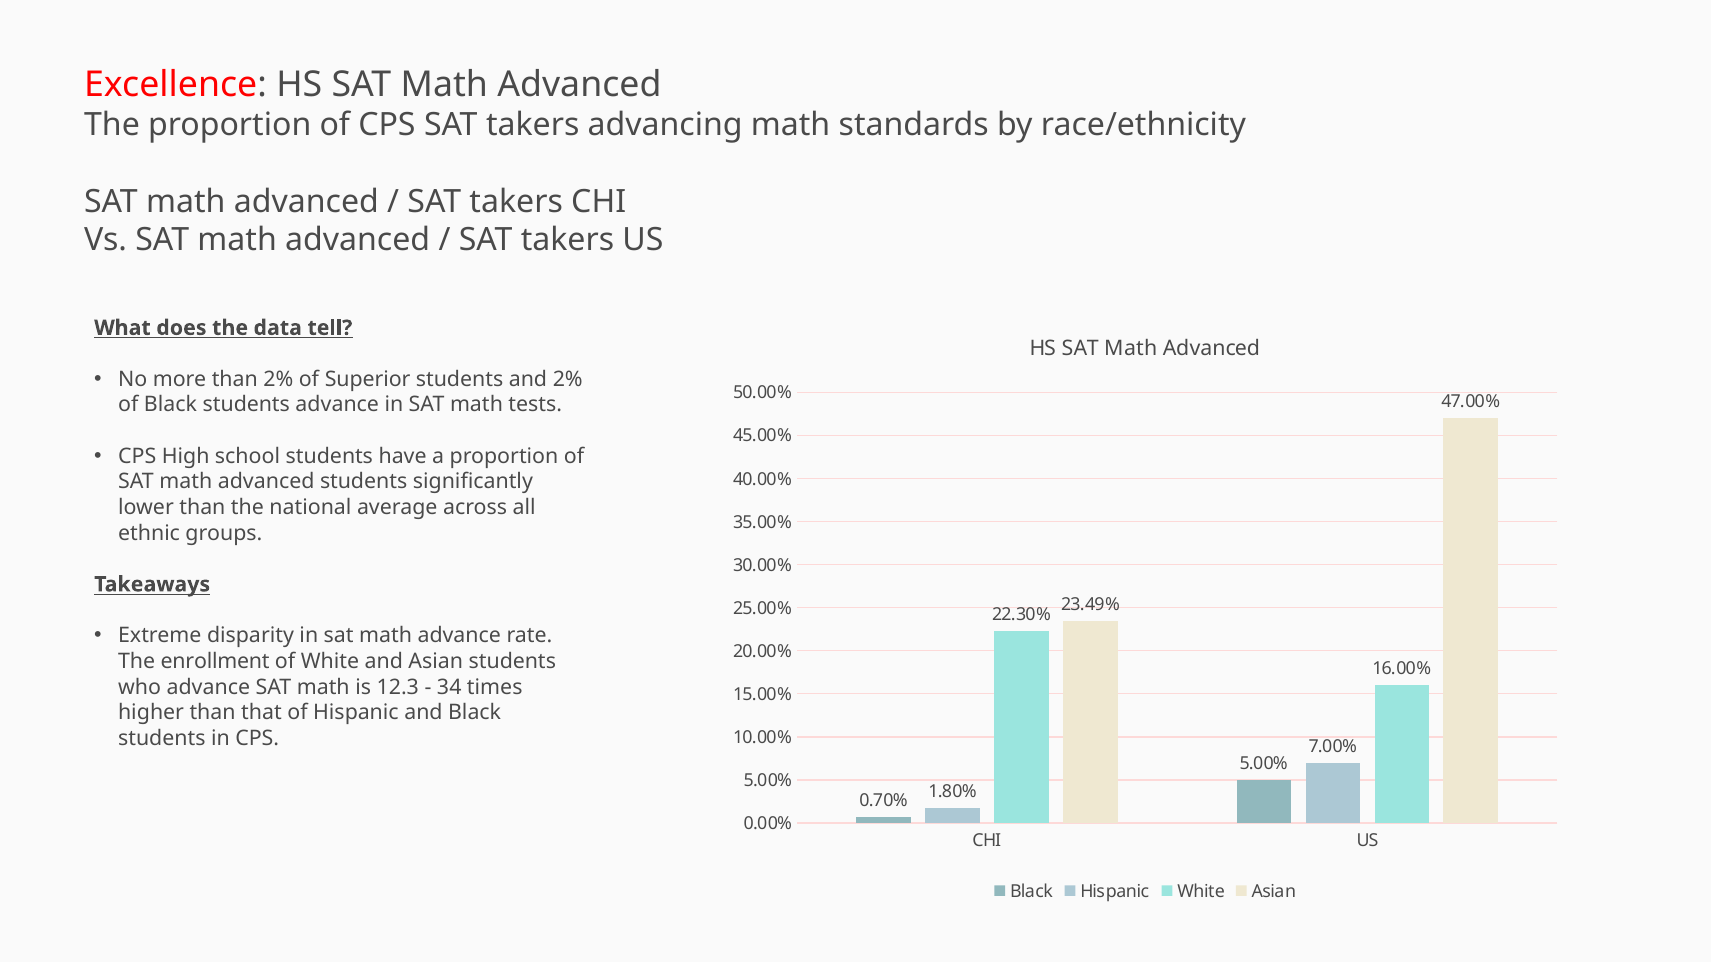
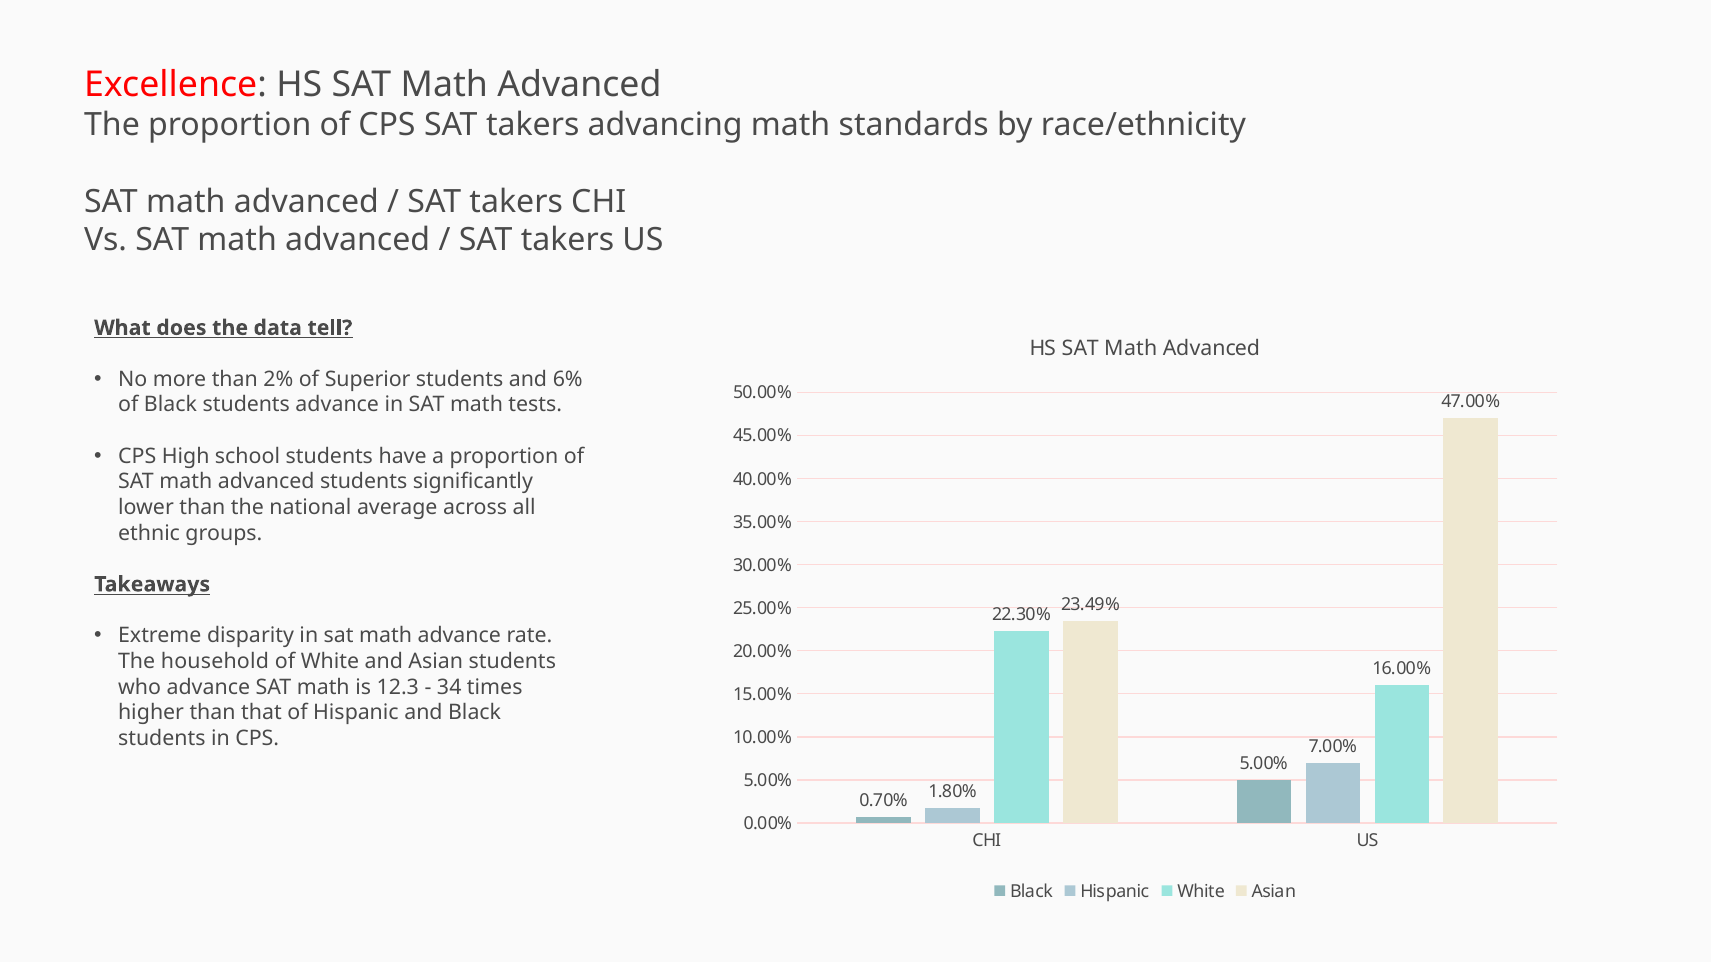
and 2%: 2% -> 6% (568, 379)
enrollment: enrollment -> household (215, 662)
